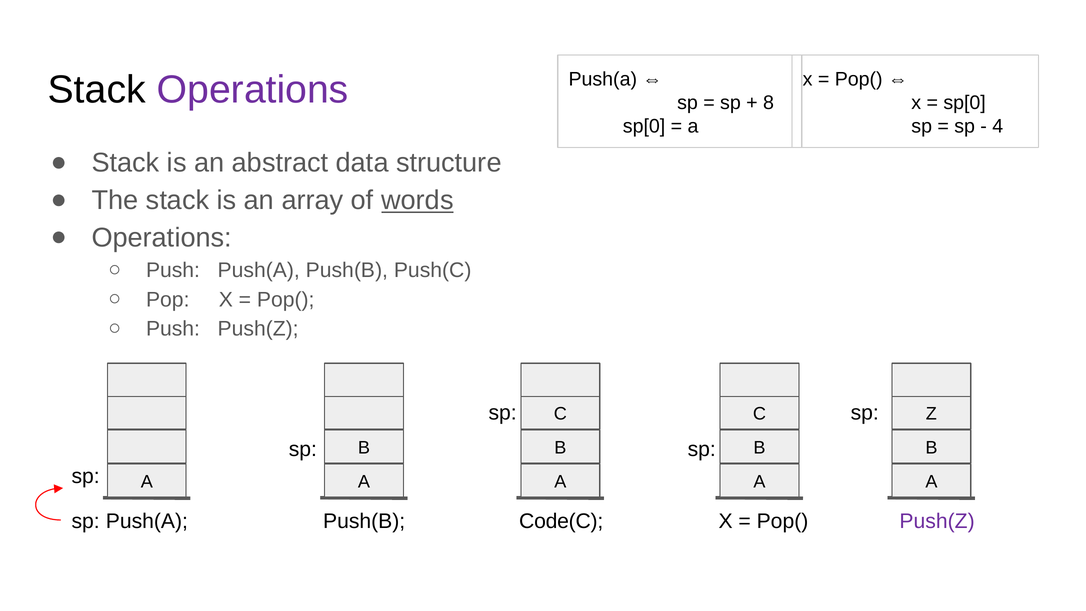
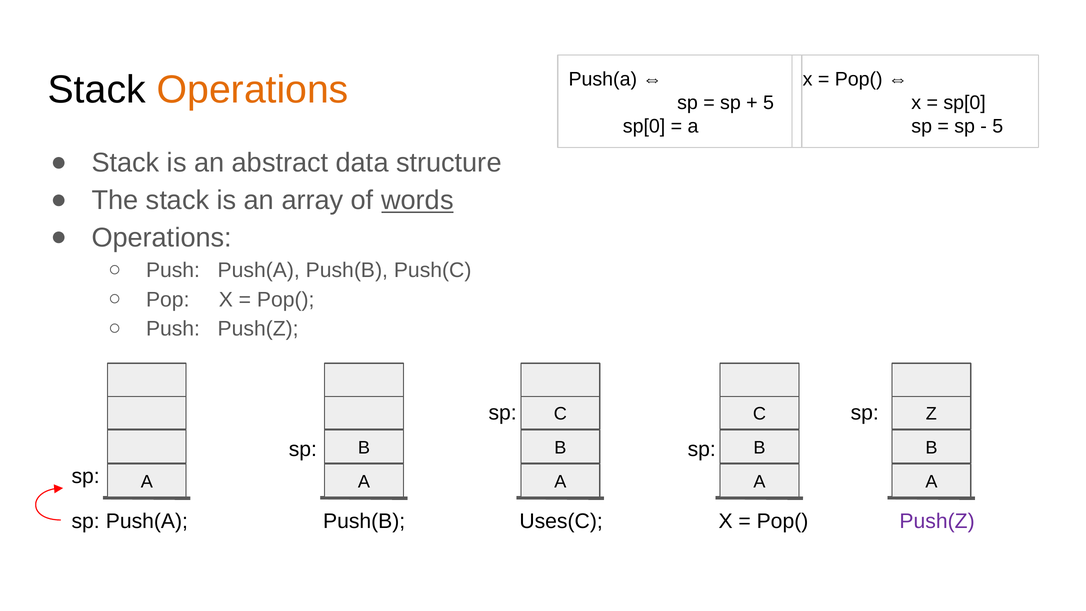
Operations colour: purple -> orange (253, 90)
8: 8 -> 5 (769, 103)
4: 4 -> 5 (998, 126)
Code(C: Code(C -> Uses(C (561, 521)
